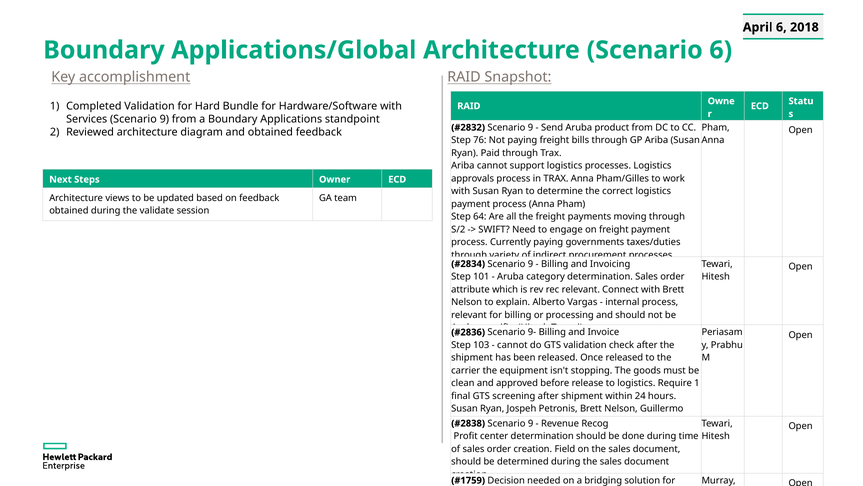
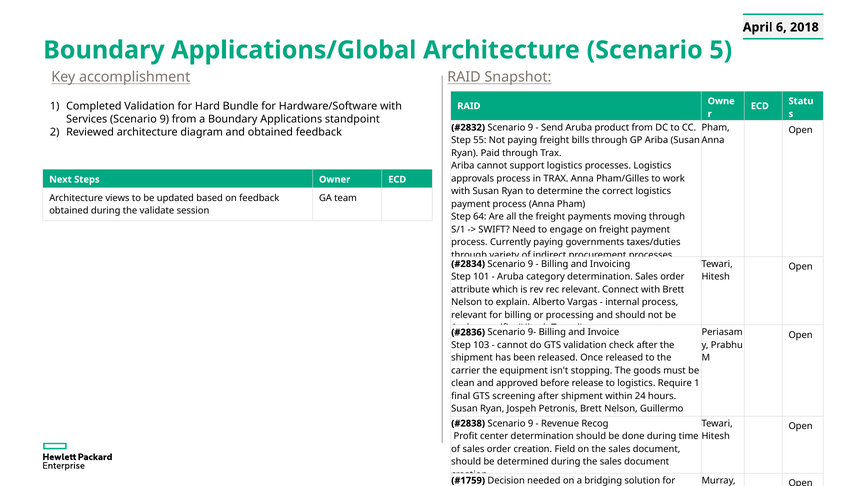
Scenario 6: 6 -> 5 (721, 50)
76: 76 -> 55 (480, 140)
S/2: S/2 -> S/1 (458, 229)
